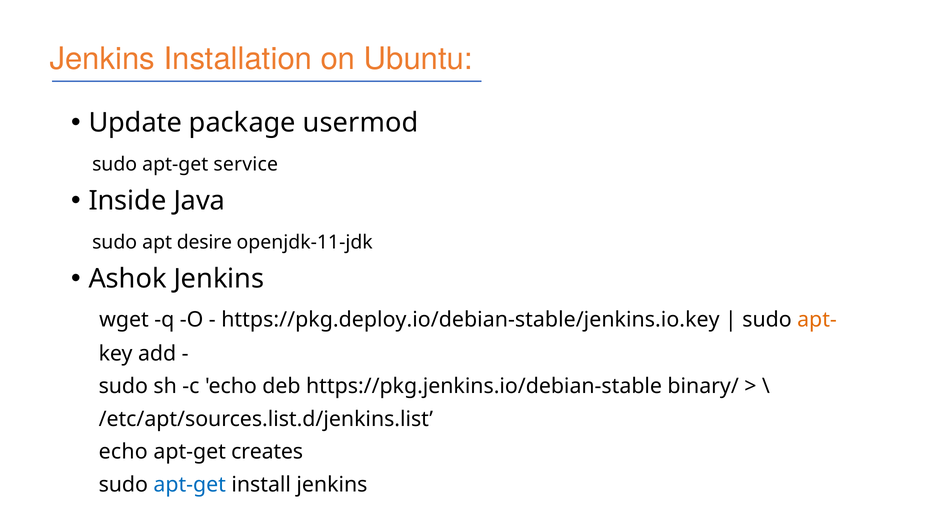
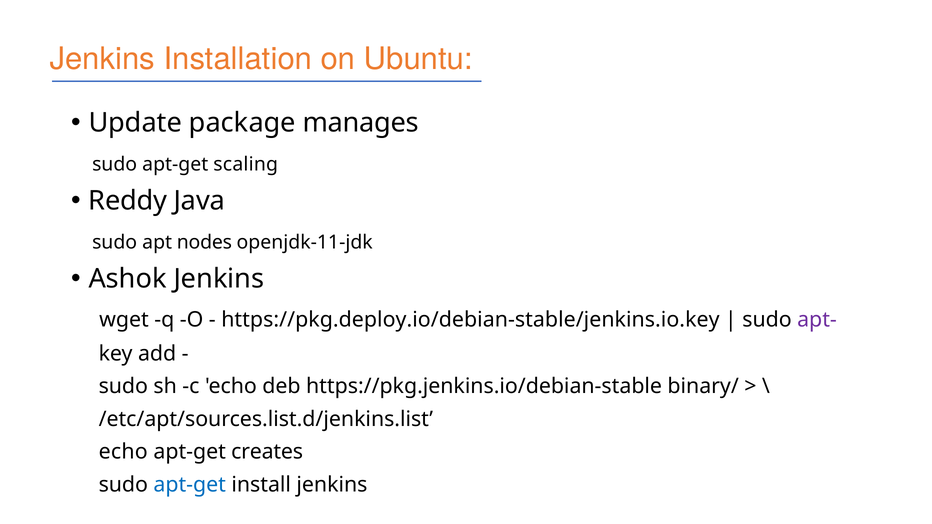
usermod: usermod -> manages (361, 123)
service: service -> scaling (246, 164)
Inside: Inside -> Reddy (128, 201)
desire: desire -> nodes (204, 242)
apt- colour: orange -> purple (817, 320)
